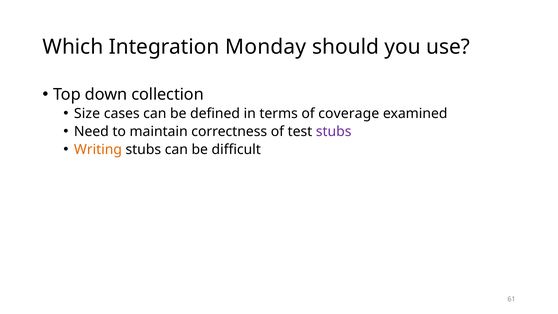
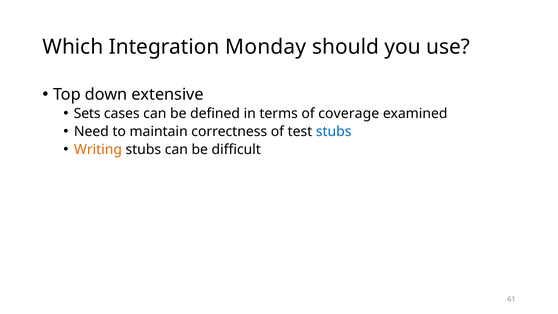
collection: collection -> extensive (168, 94)
Size: Size -> Sets (87, 114)
stubs colour: purple -> blue (334, 132)
